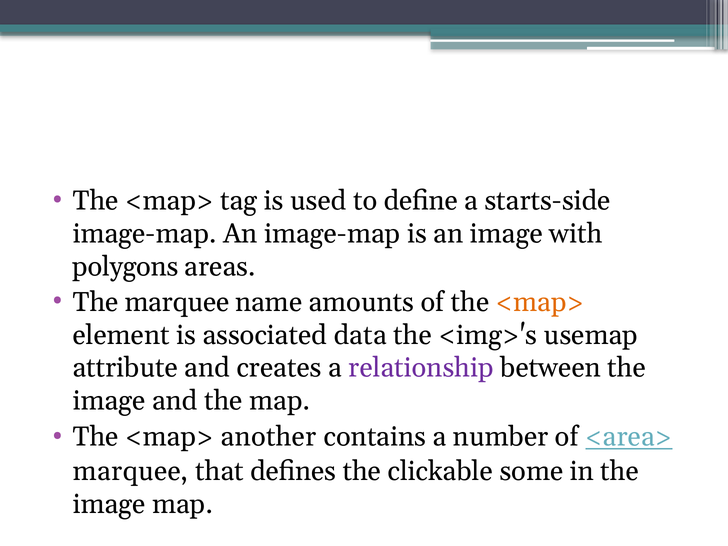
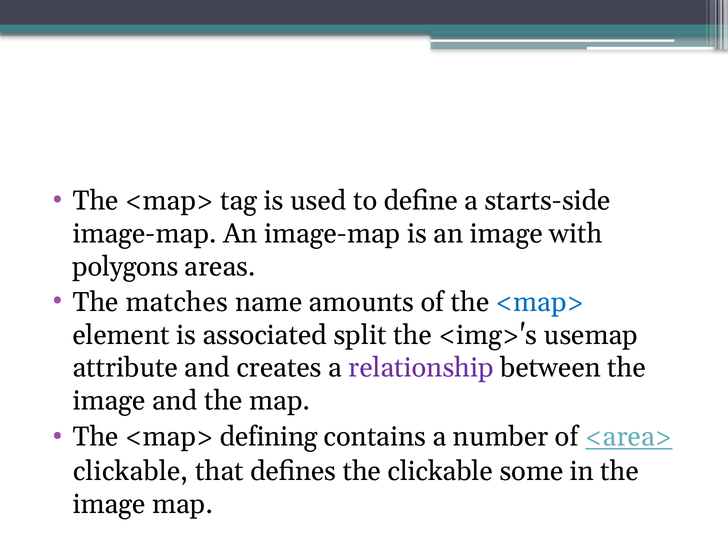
The marquee: marquee -> matches (177, 302)
<map> colour: orange -> blue (540, 302)
data: data -> split (360, 335)
another: another -> defining (269, 437)
marquee: marquee -> clickable (131, 471)
